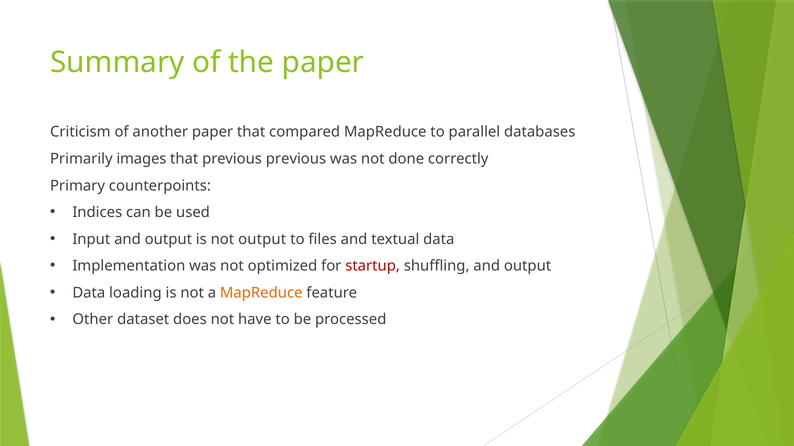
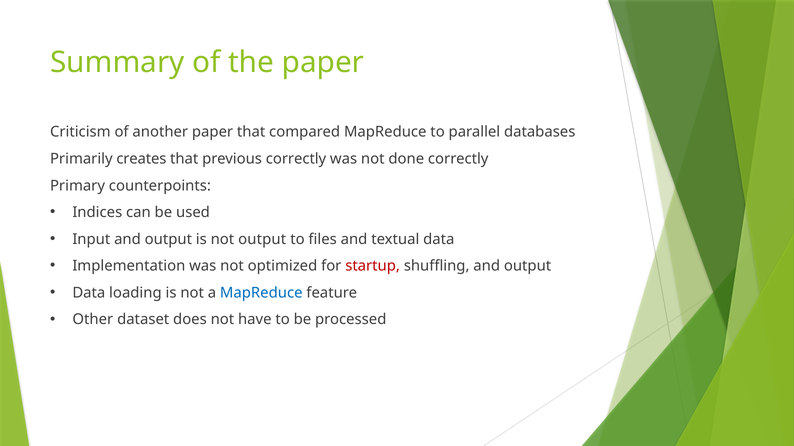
images: images -> creates (141, 159)
previous previous: previous -> correctly (296, 159)
MapReduce colour: orange -> blue (261, 293)
